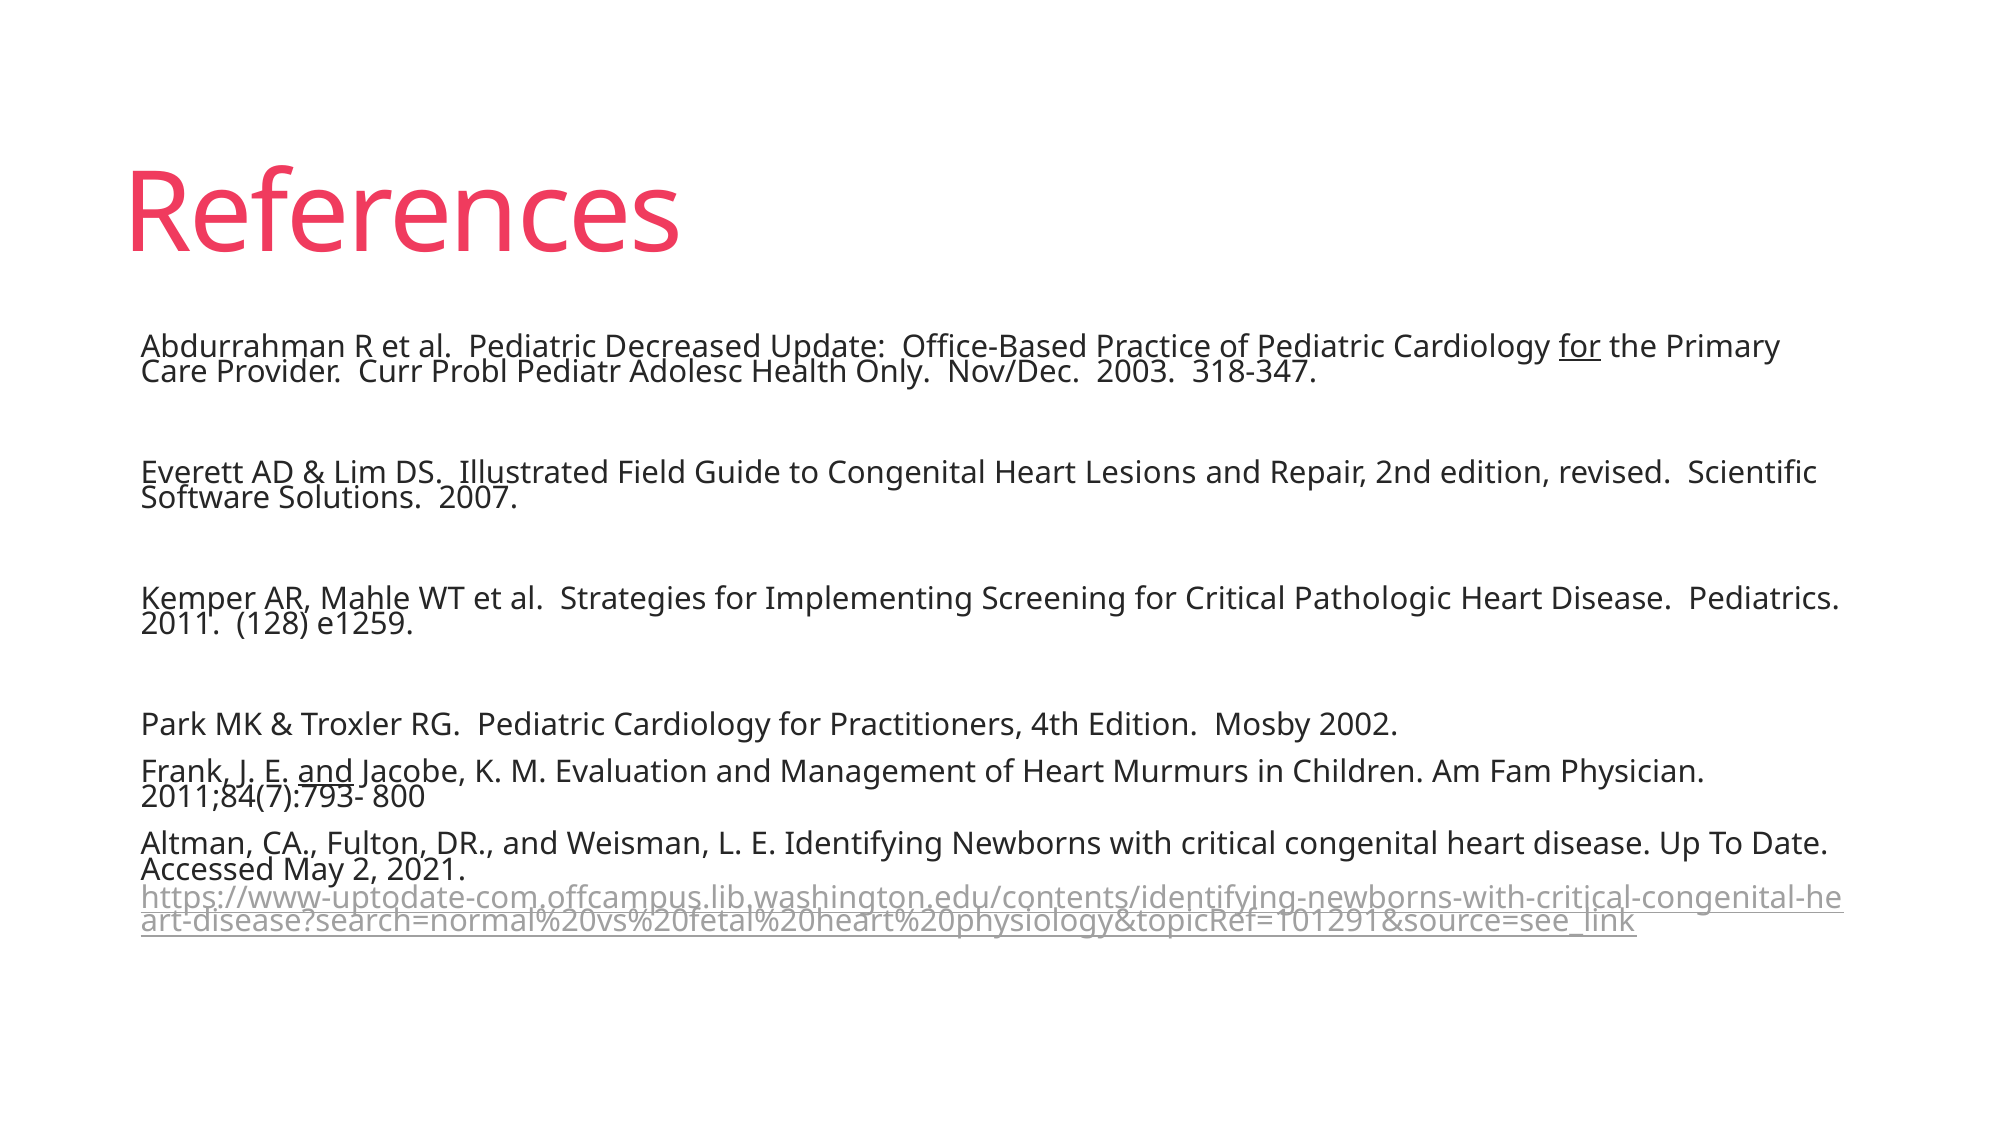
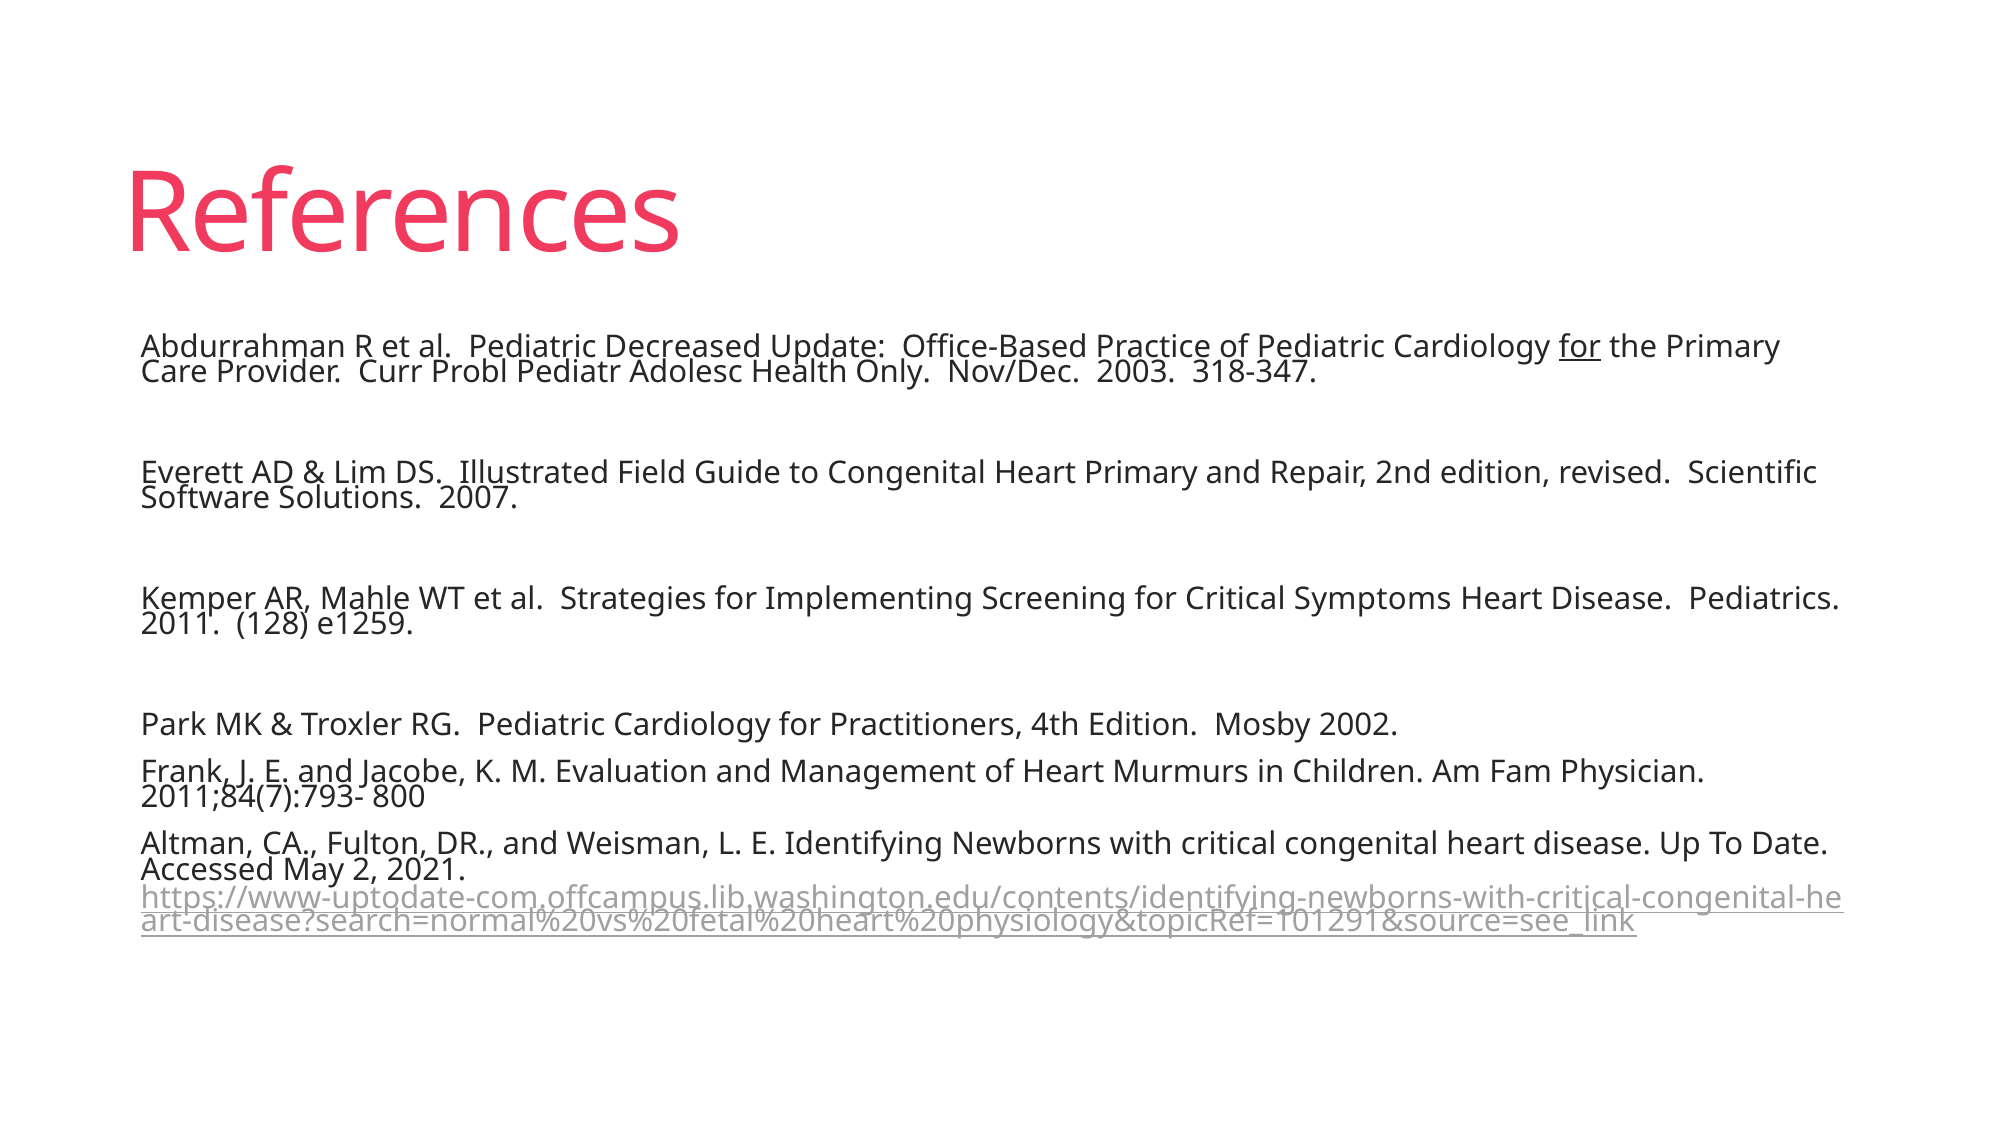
Heart Lesions: Lesions -> Primary (1141, 473)
Pathologic: Pathologic -> Symptoms (1373, 599)
and underline: present -> none (326, 772)
